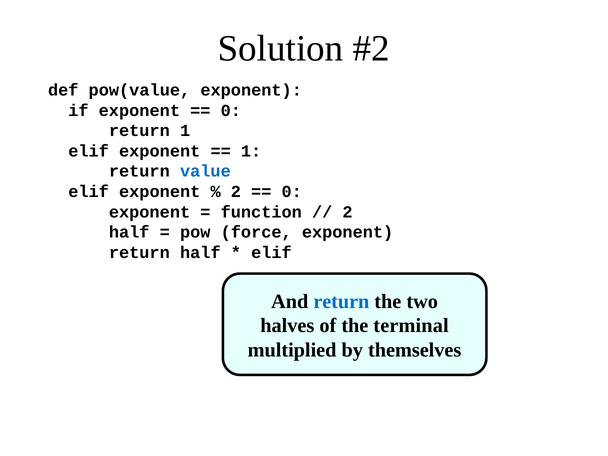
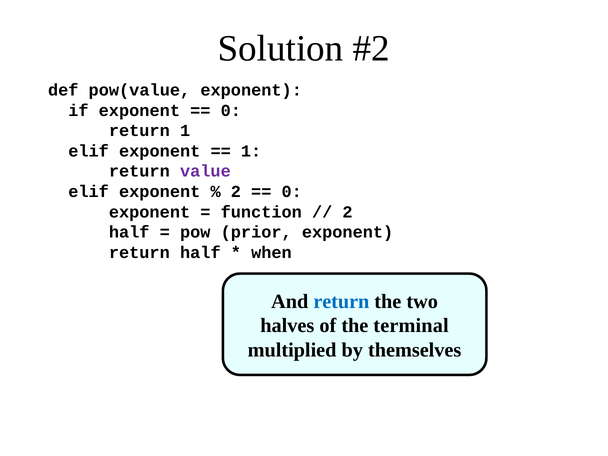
value colour: blue -> purple (205, 171)
force: force -> prior (256, 232)
elif: elif -> when (271, 252)
